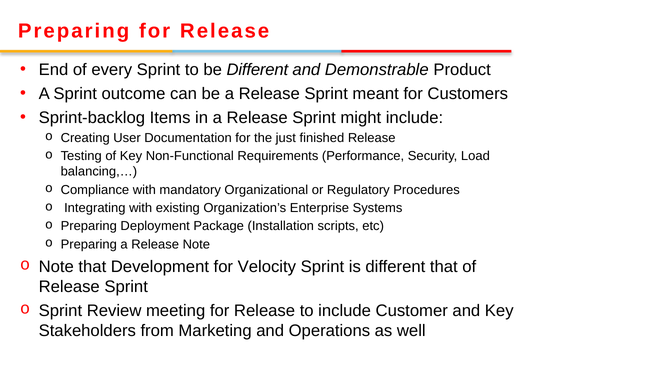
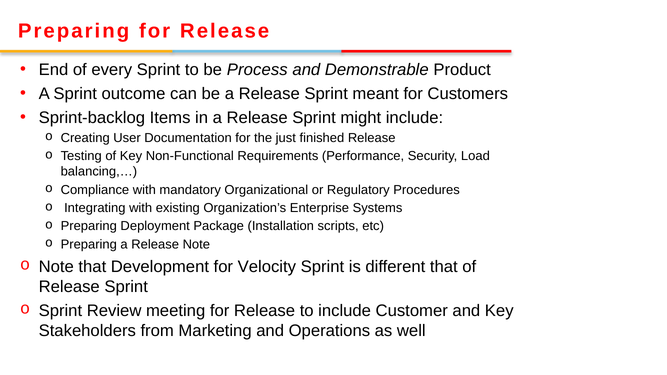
be Different: Different -> Process (257, 70)
